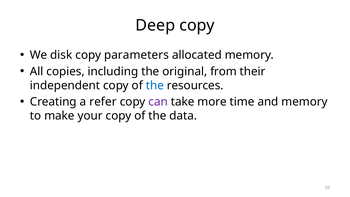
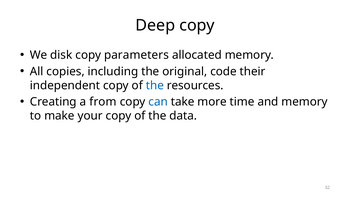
from: from -> code (223, 71)
refer: refer -> from (103, 102)
can colour: purple -> blue (158, 102)
